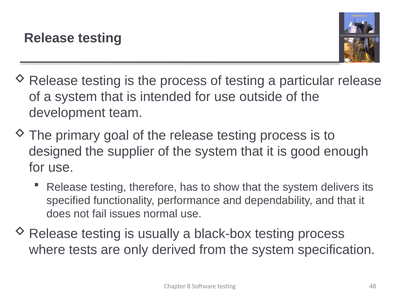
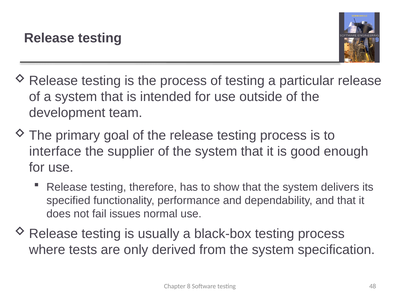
designed: designed -> interface (55, 152)
